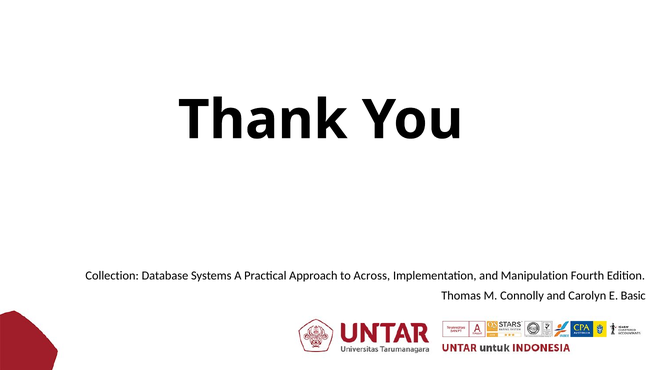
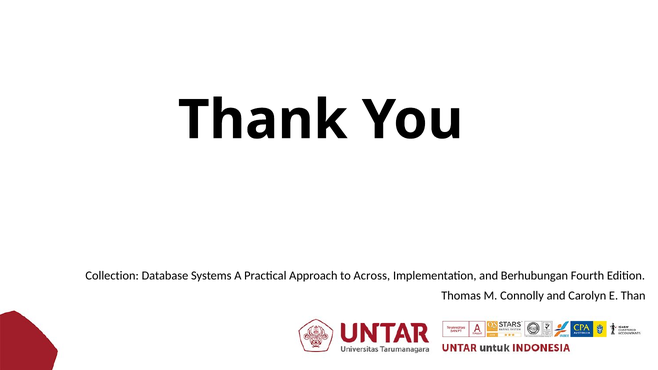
Manipulation: Manipulation -> Berhubungan (534, 276)
Basic: Basic -> Than (633, 296)
